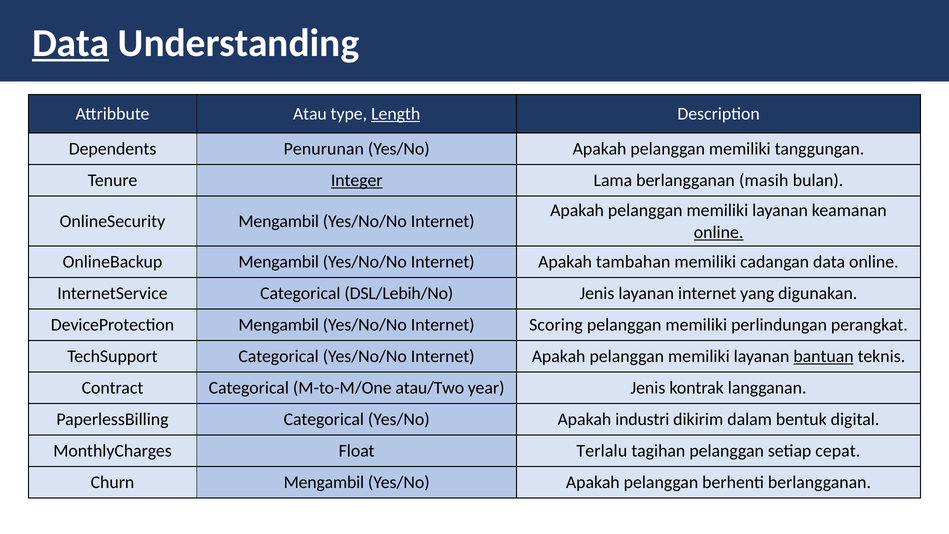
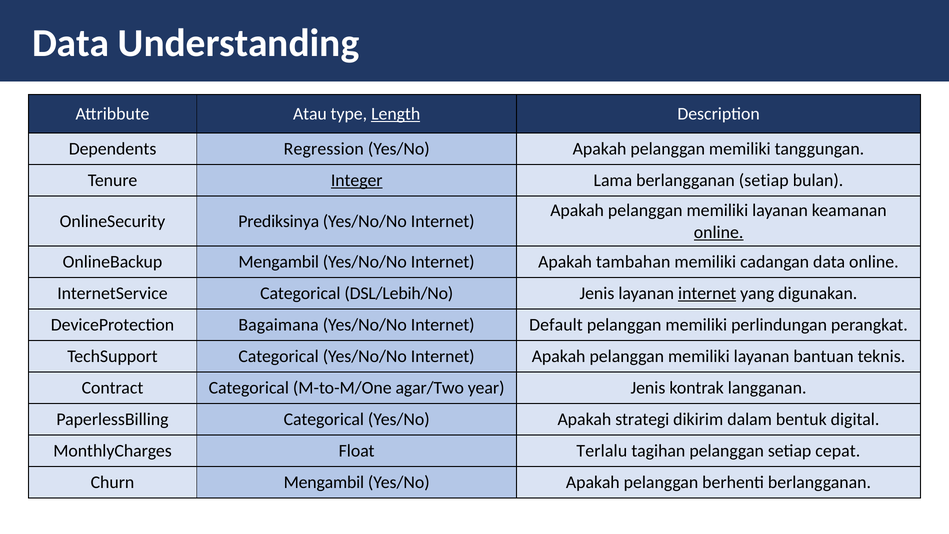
Data underline: present -> none (71, 43)
Penurunan: Penurunan -> Regression (324, 149)
berlangganan masih: masih -> setiap (764, 180)
OnlineSecurity Mengambil: Mengambil -> Prediksinya (279, 221)
internet underline: none -> present (707, 293)
DeviceProtection Mengambil: Mengambil -> Bagaimana (279, 325)
Scoring: Scoring -> Default (556, 325)
bantuan underline: present -> none (823, 356)
atau/Two: atau/Two -> agar/Two (430, 388)
industri: industri -> strategi (642, 419)
